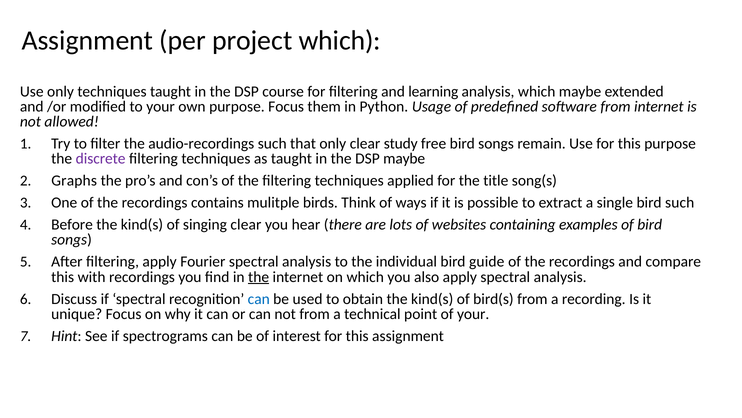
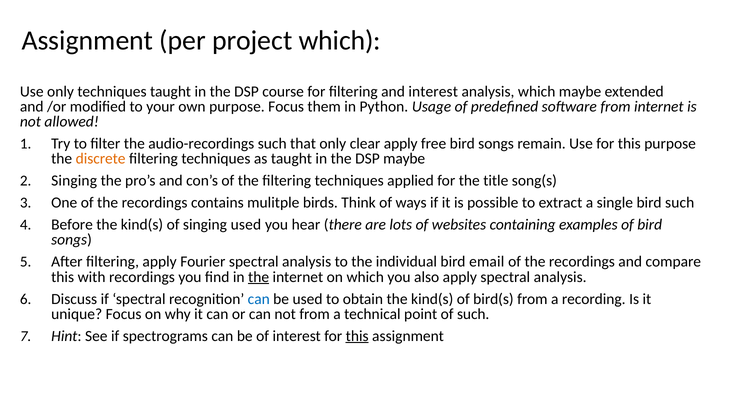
and learning: learning -> interest (433, 91)
clear study: study -> apply (401, 144)
discrete colour: purple -> orange (101, 159)
Graphs: Graphs -> Singing (74, 181)
singing clear: clear -> used (246, 224)
guide: guide -> email (487, 261)
of your: your -> such (473, 314)
this underline: none -> present (357, 335)
